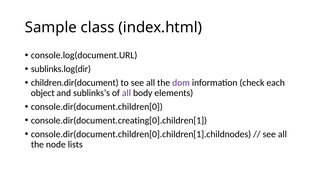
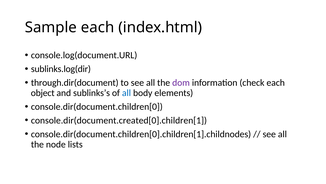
Sample class: class -> each (98, 27)
children.dir(document: children.dir(document -> through.dir(document (75, 82)
all colour: purple -> blue (126, 93)
console.dir(document.creating[0].children[1: console.dir(document.creating[0].children[1 -> console.dir(document.created[0].children[1 (119, 120)
